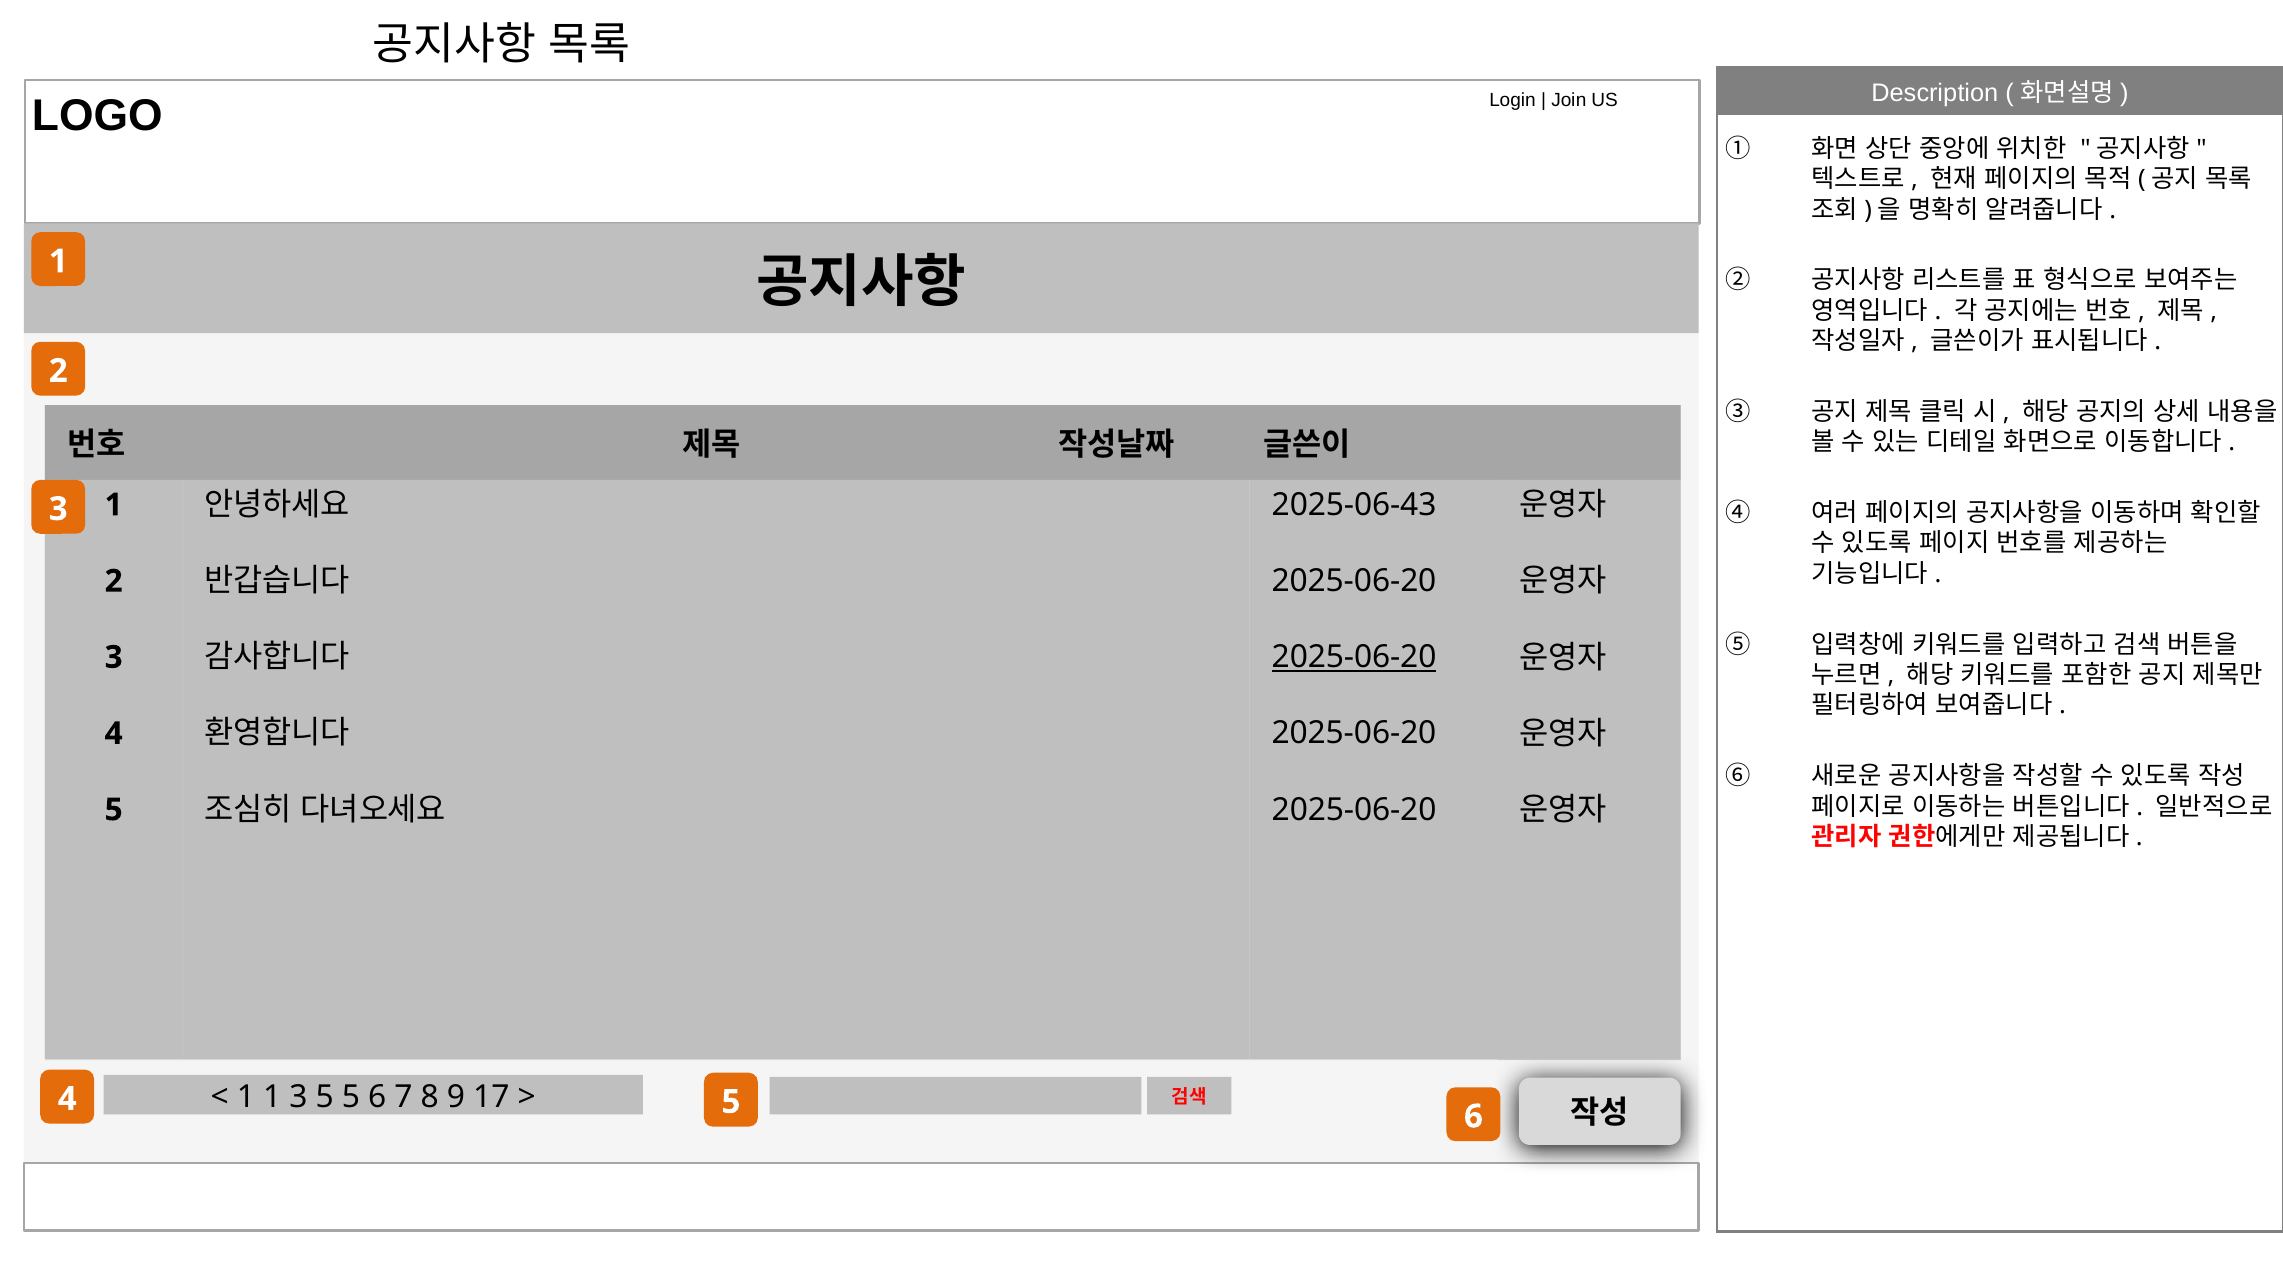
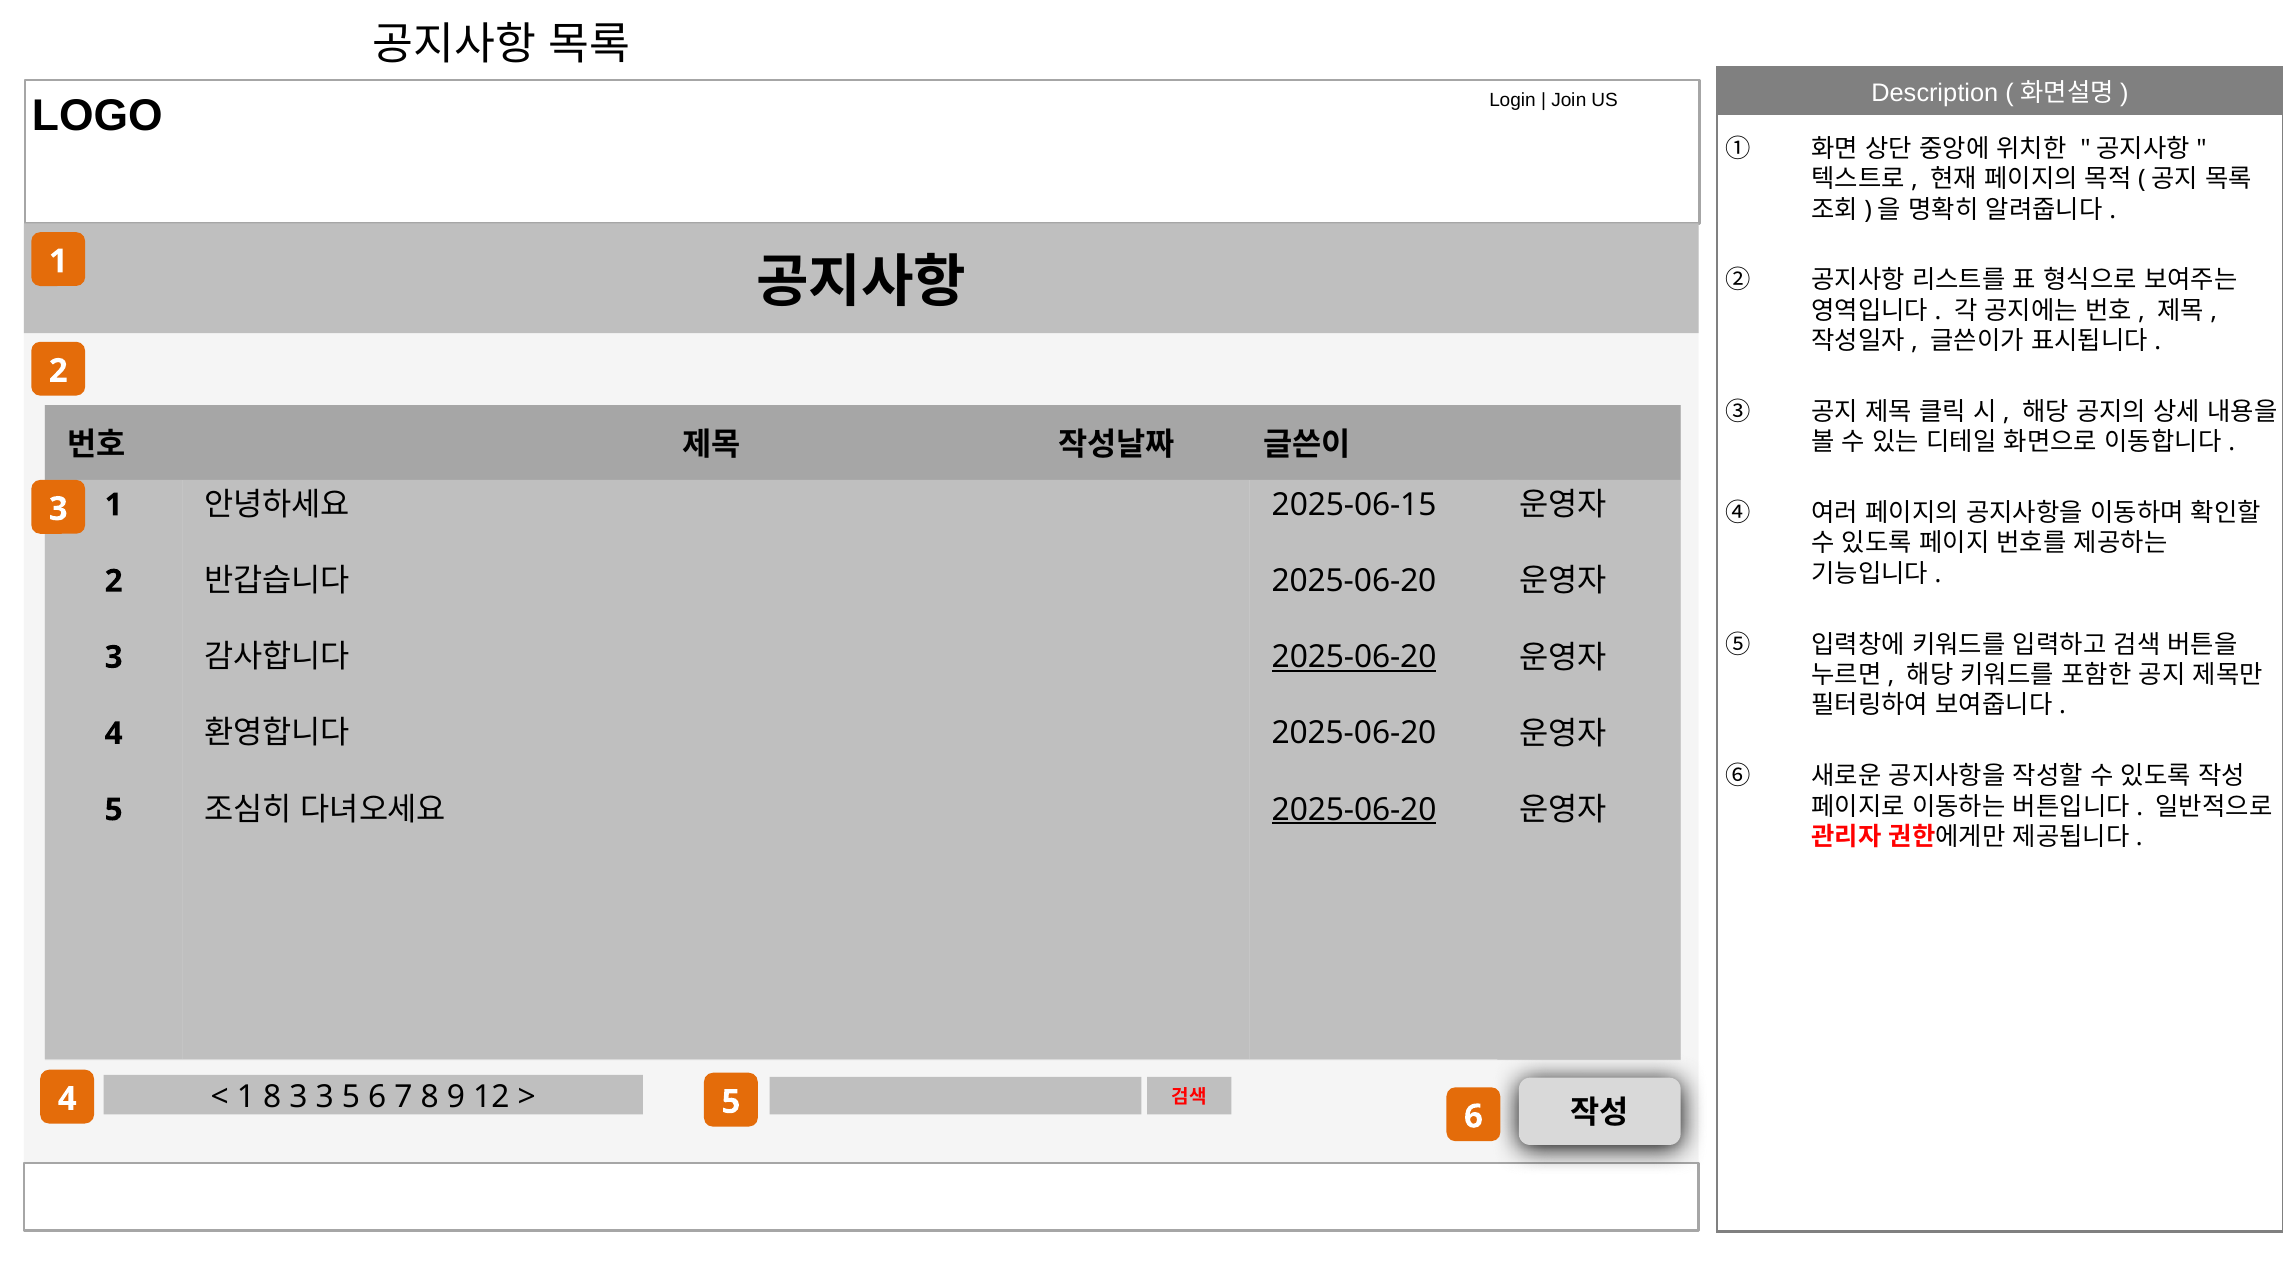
2025-06-43: 2025-06-43 -> 2025-06-15 (1354, 505)
2025-06-20 underline: none -> present (1354, 810)
1 1: 1 -> 8 (272, 1097)
3 5: 5 -> 3 (325, 1097)
17: 17 -> 12 (491, 1097)
